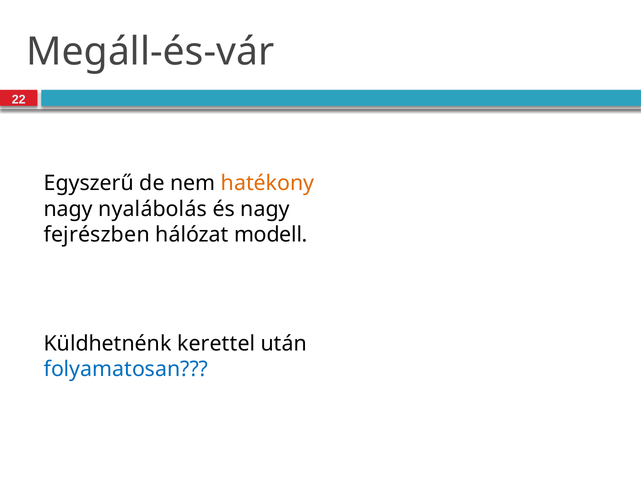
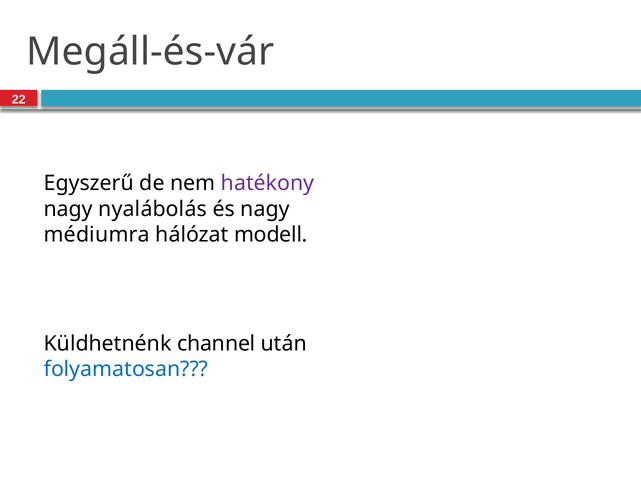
hatékony colour: orange -> purple (268, 183)
fejrészben: fejrészben -> médiumra (97, 234)
kerettel: kerettel -> channel (216, 343)
